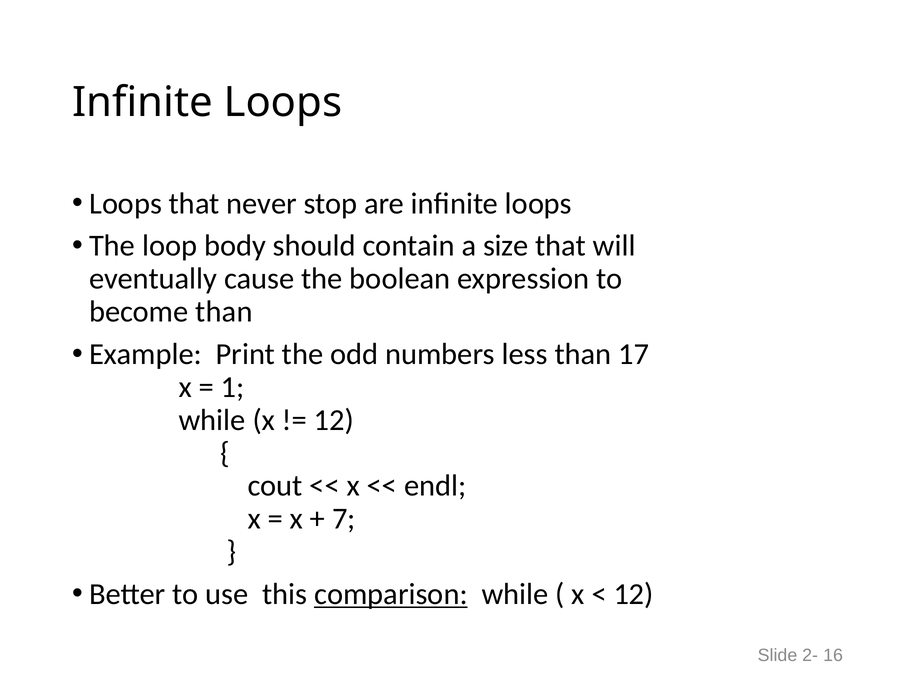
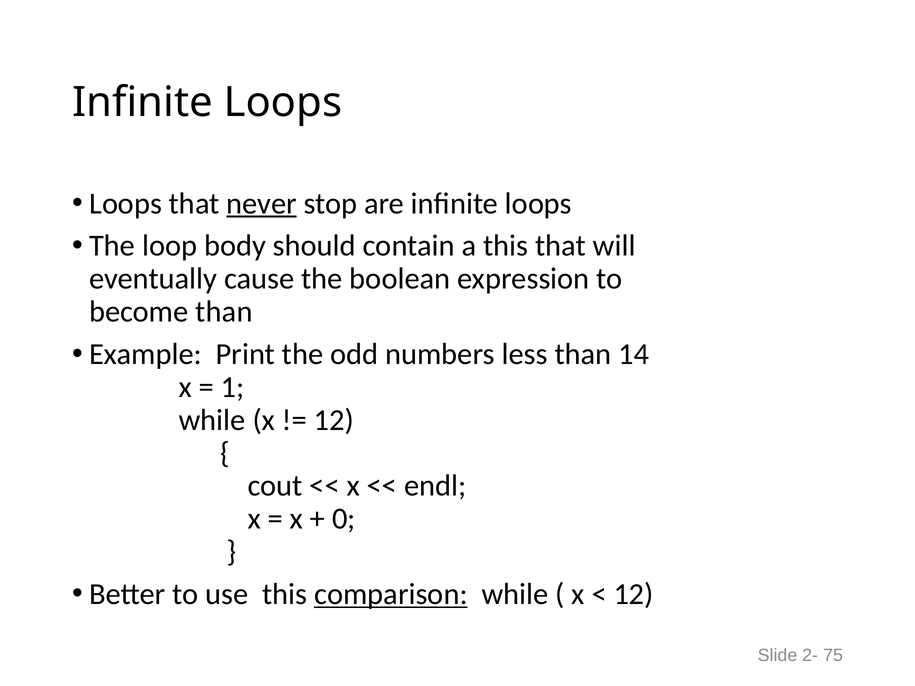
never underline: none -> present (262, 204)
a size: size -> this (506, 246)
17: 17 -> 14 (634, 354)
7: 7 -> 0 (344, 519)
16: 16 -> 75 (833, 656)
